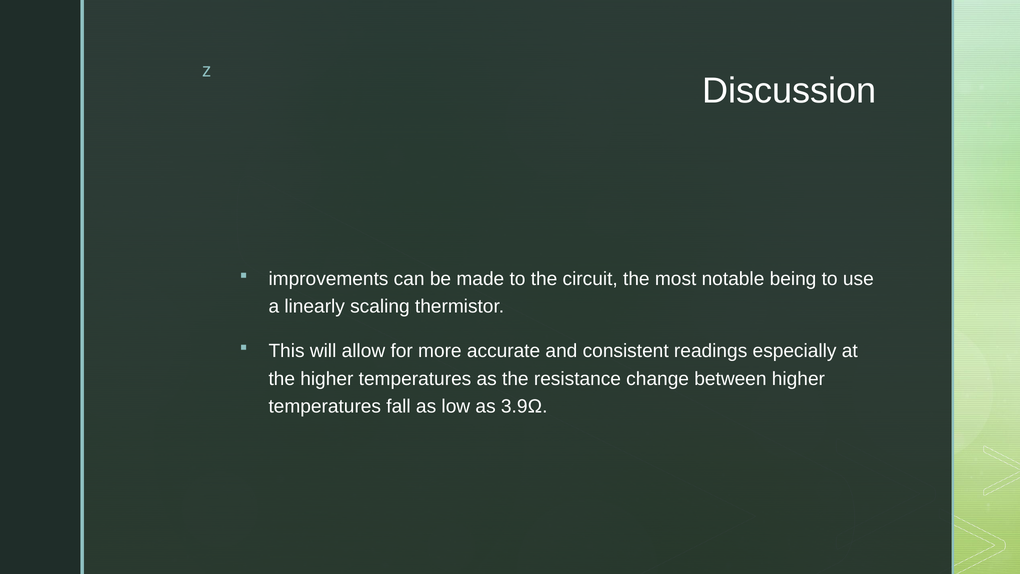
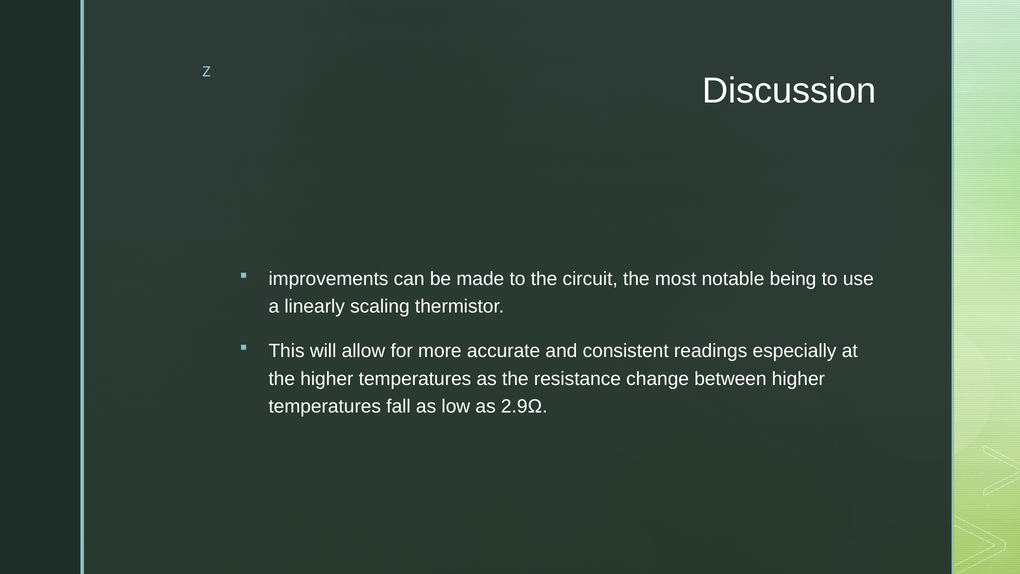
3.9Ω: 3.9Ω -> 2.9Ω (524, 406)
